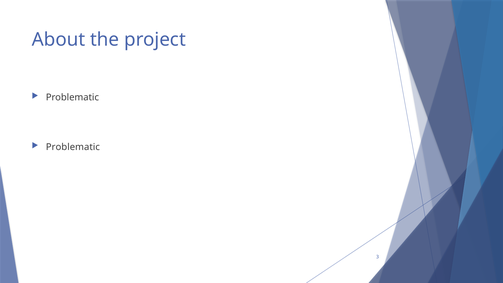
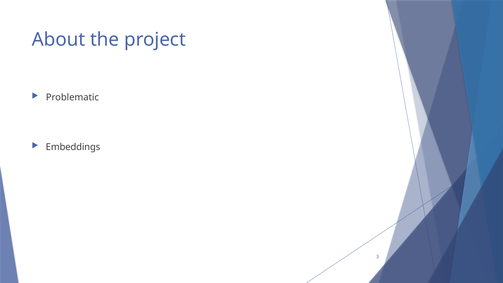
Problematic: Problematic -> Embeddings (73, 147)
